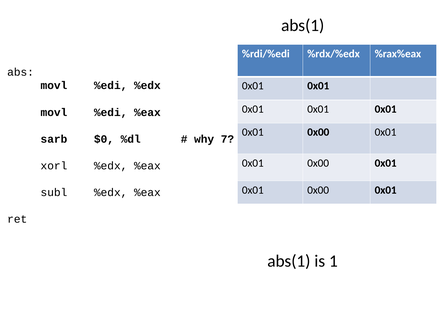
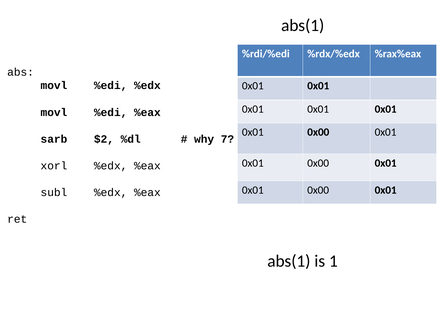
$0: $0 -> $2 (104, 139)
